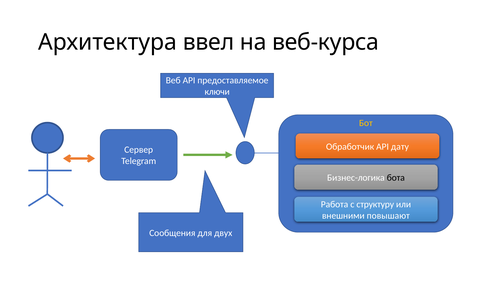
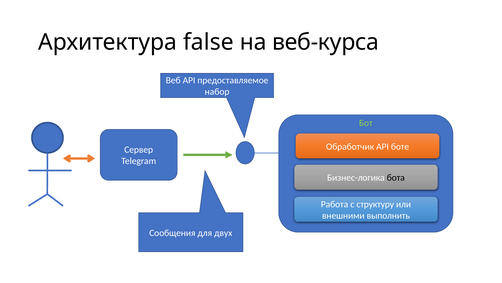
ввел: ввел -> false (208, 42)
ключи: ключи -> набор (217, 92)
Бот colour: yellow -> light green (366, 123)
дату: дату -> боте (400, 146)
повышают: повышают -> выполнить (388, 215)
